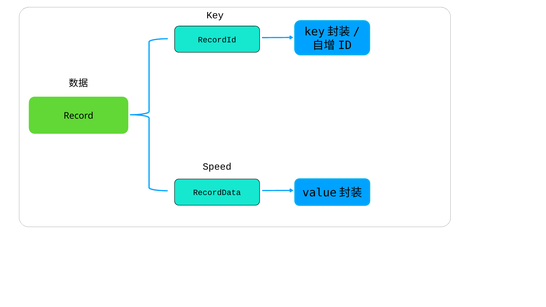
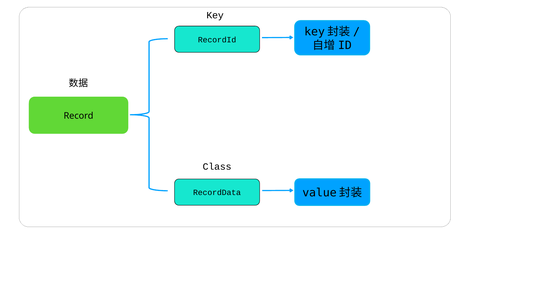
Speed: Speed -> Class (217, 167)
